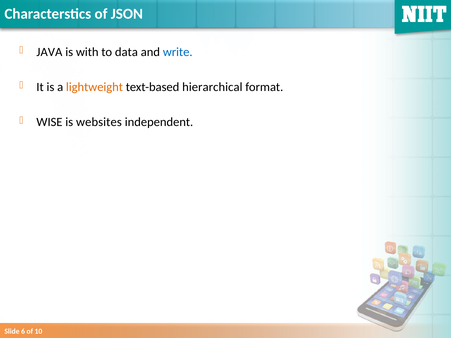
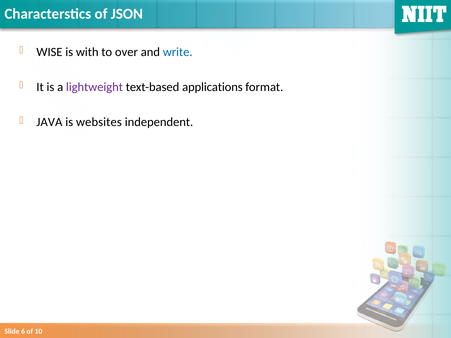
JAVA: JAVA -> WISE (49, 52)
data: data -> over (126, 52)
lightweight colour: orange -> purple (94, 87)
hierarchical: hierarchical -> applications (212, 87)
WISE: WISE -> JAVA (49, 122)
